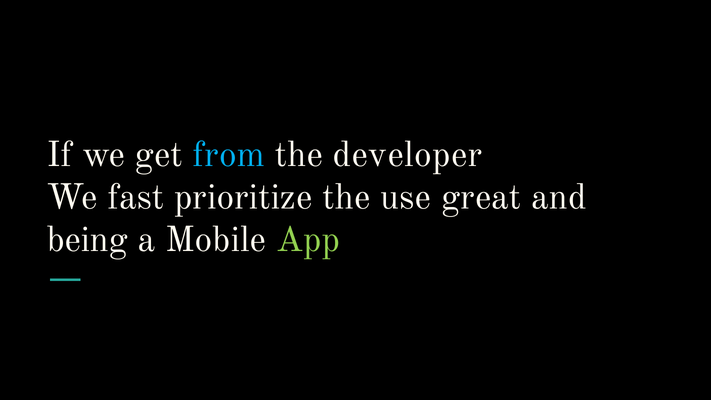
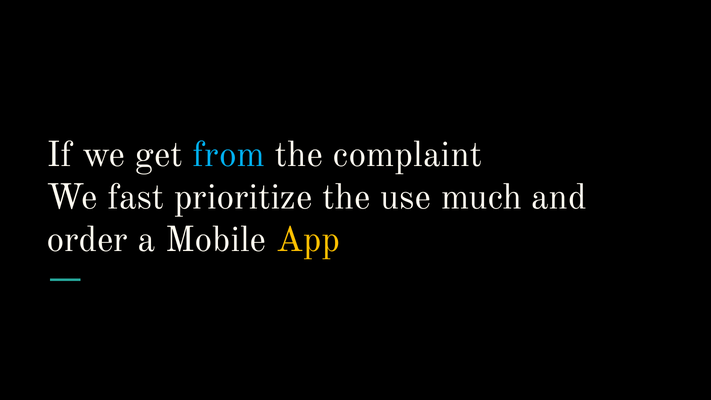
developer: developer -> complaint (408, 154)
great: great -> much (481, 197)
being: being -> order (87, 240)
App colour: light green -> yellow (308, 240)
